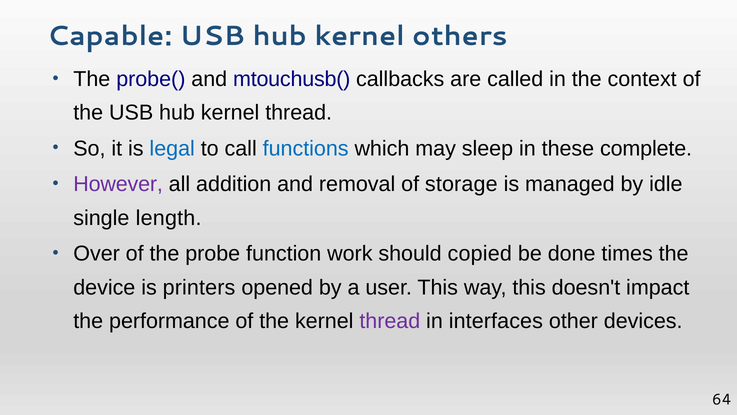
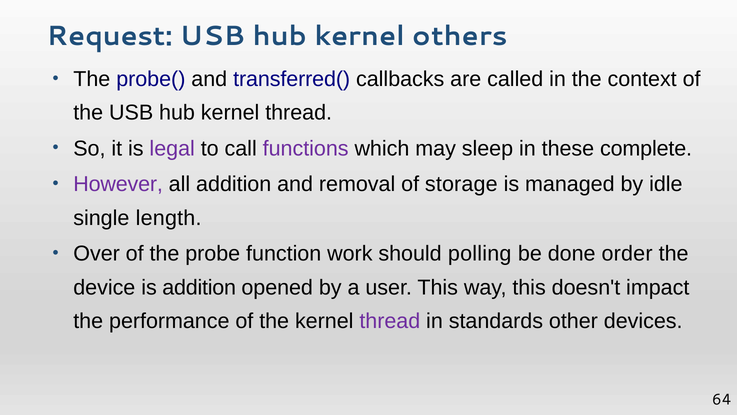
Capable: Capable -> Request (110, 36)
mtouchusb(: mtouchusb( -> transferred( (292, 79)
legal colour: blue -> purple (172, 148)
functions colour: blue -> purple (306, 148)
copied: copied -> polling (480, 254)
times: times -> order (627, 254)
is printers: printers -> addition (199, 287)
interfaces: interfaces -> standards (496, 321)
